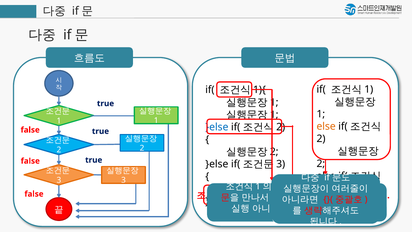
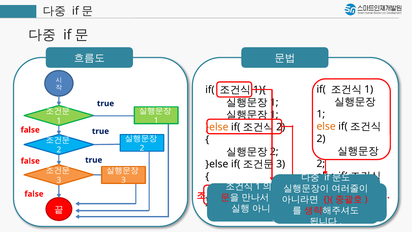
}else colour: blue -> orange (217, 127)
